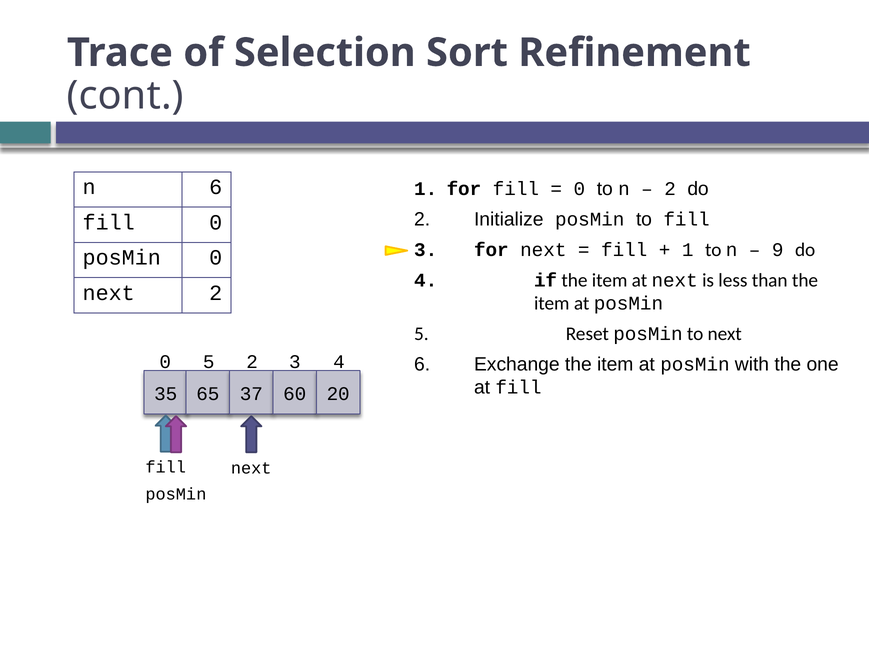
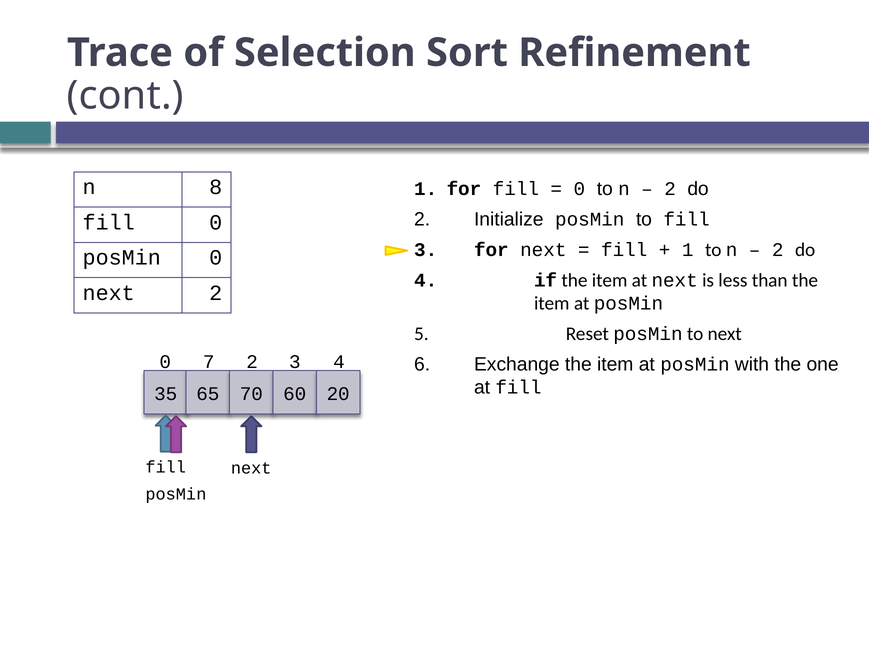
n 6: 6 -> 8 (216, 187)
9: 9 -> 2 (778, 250)
0 5: 5 -> 7 (209, 362)
37: 37 -> 70 (251, 394)
